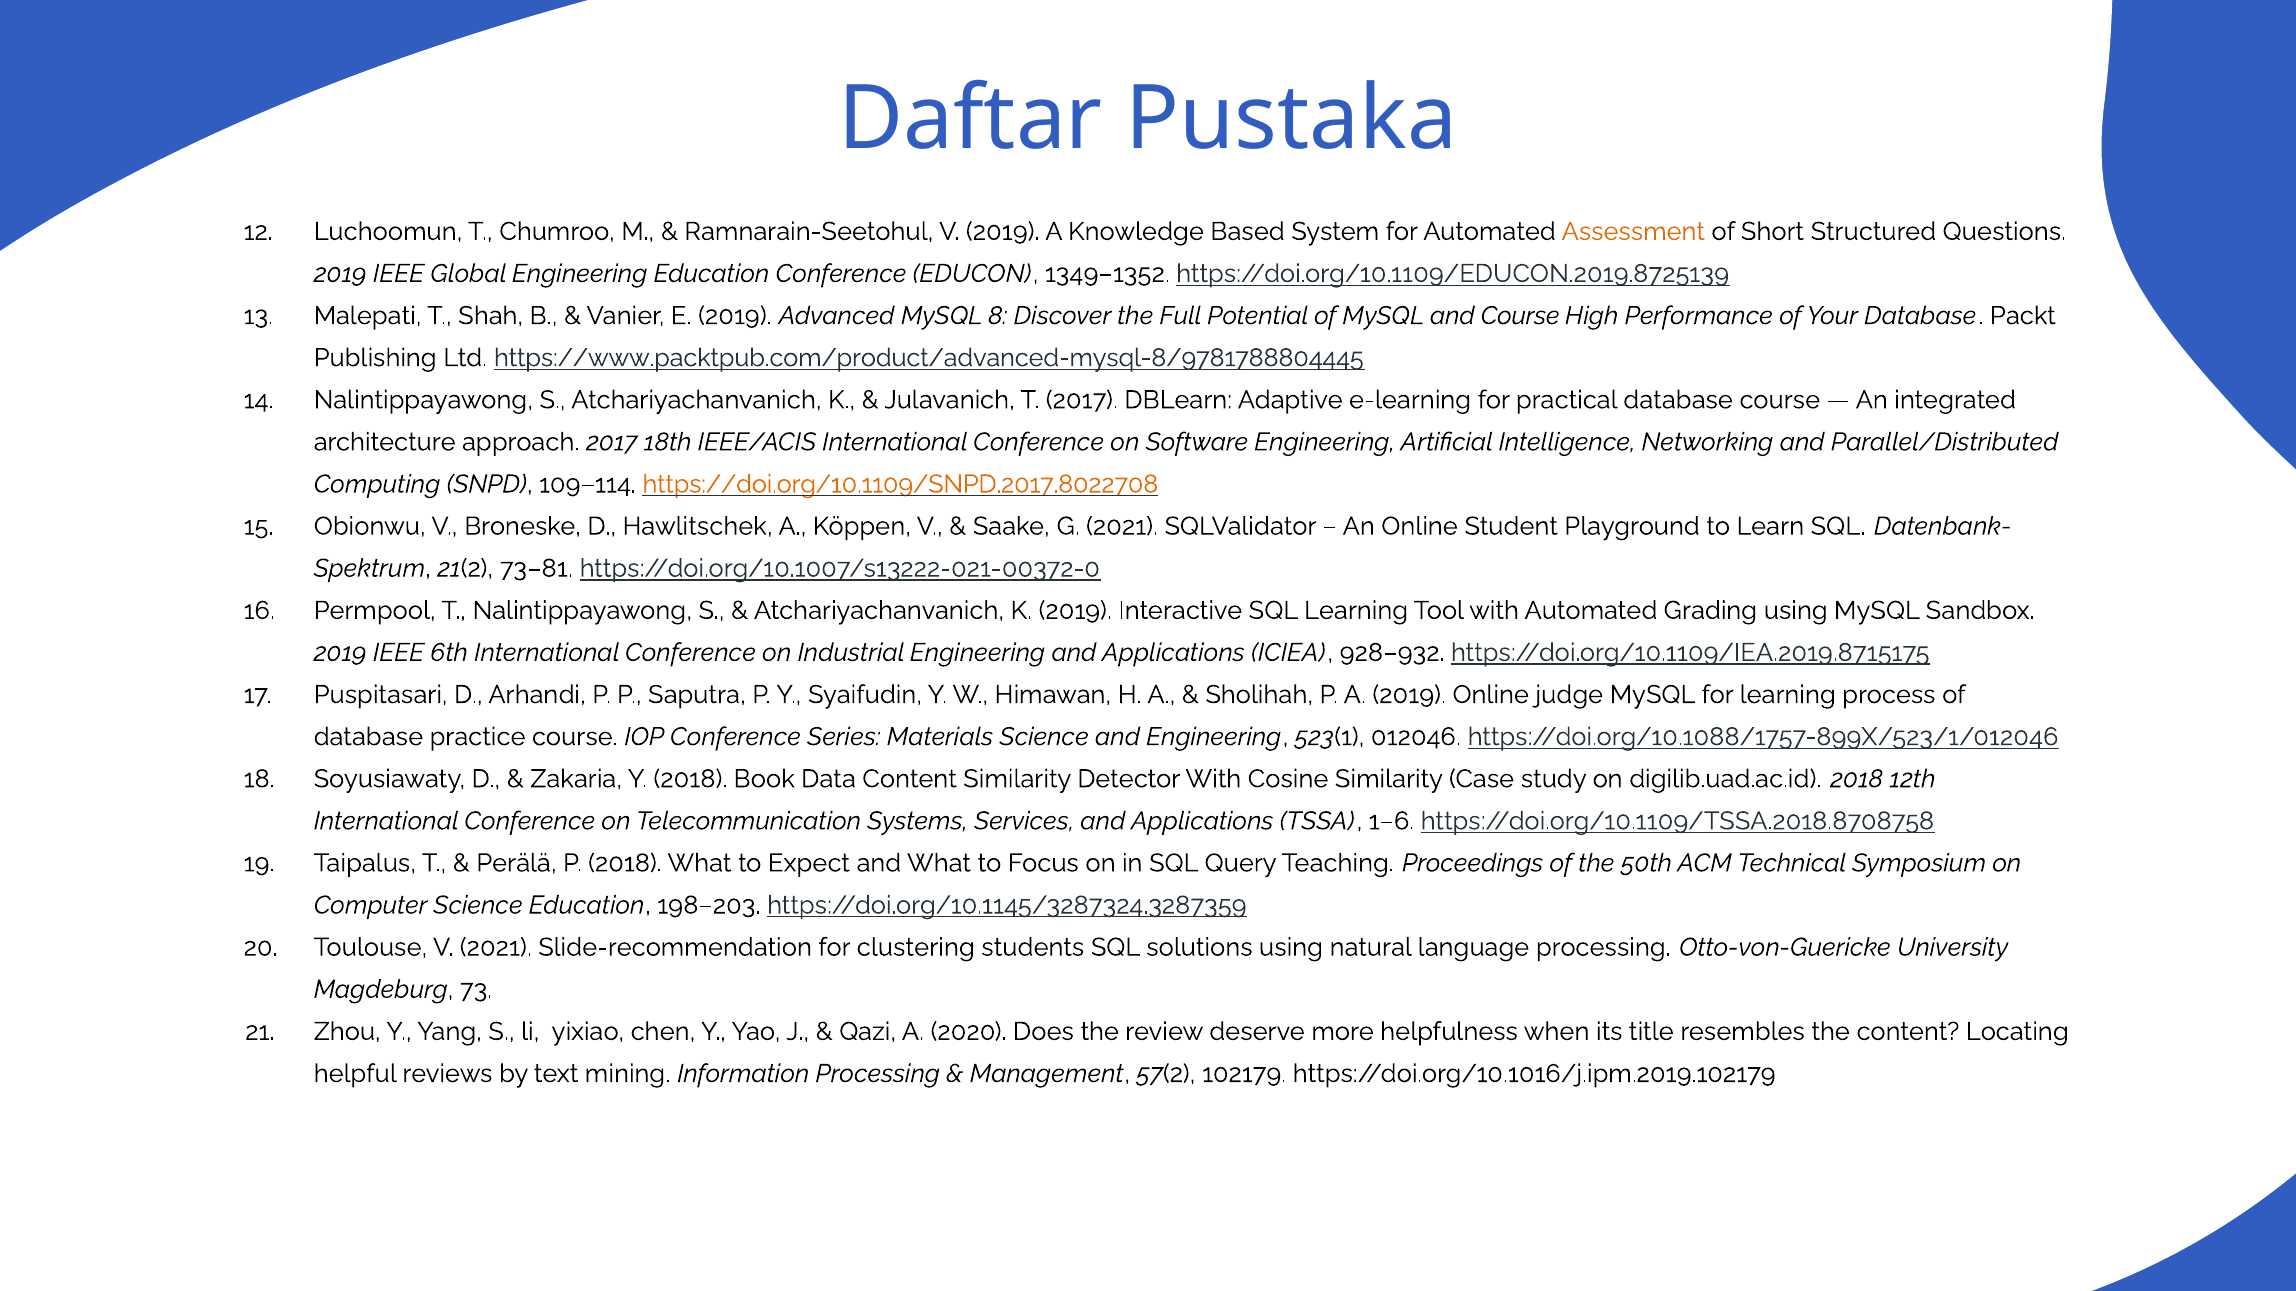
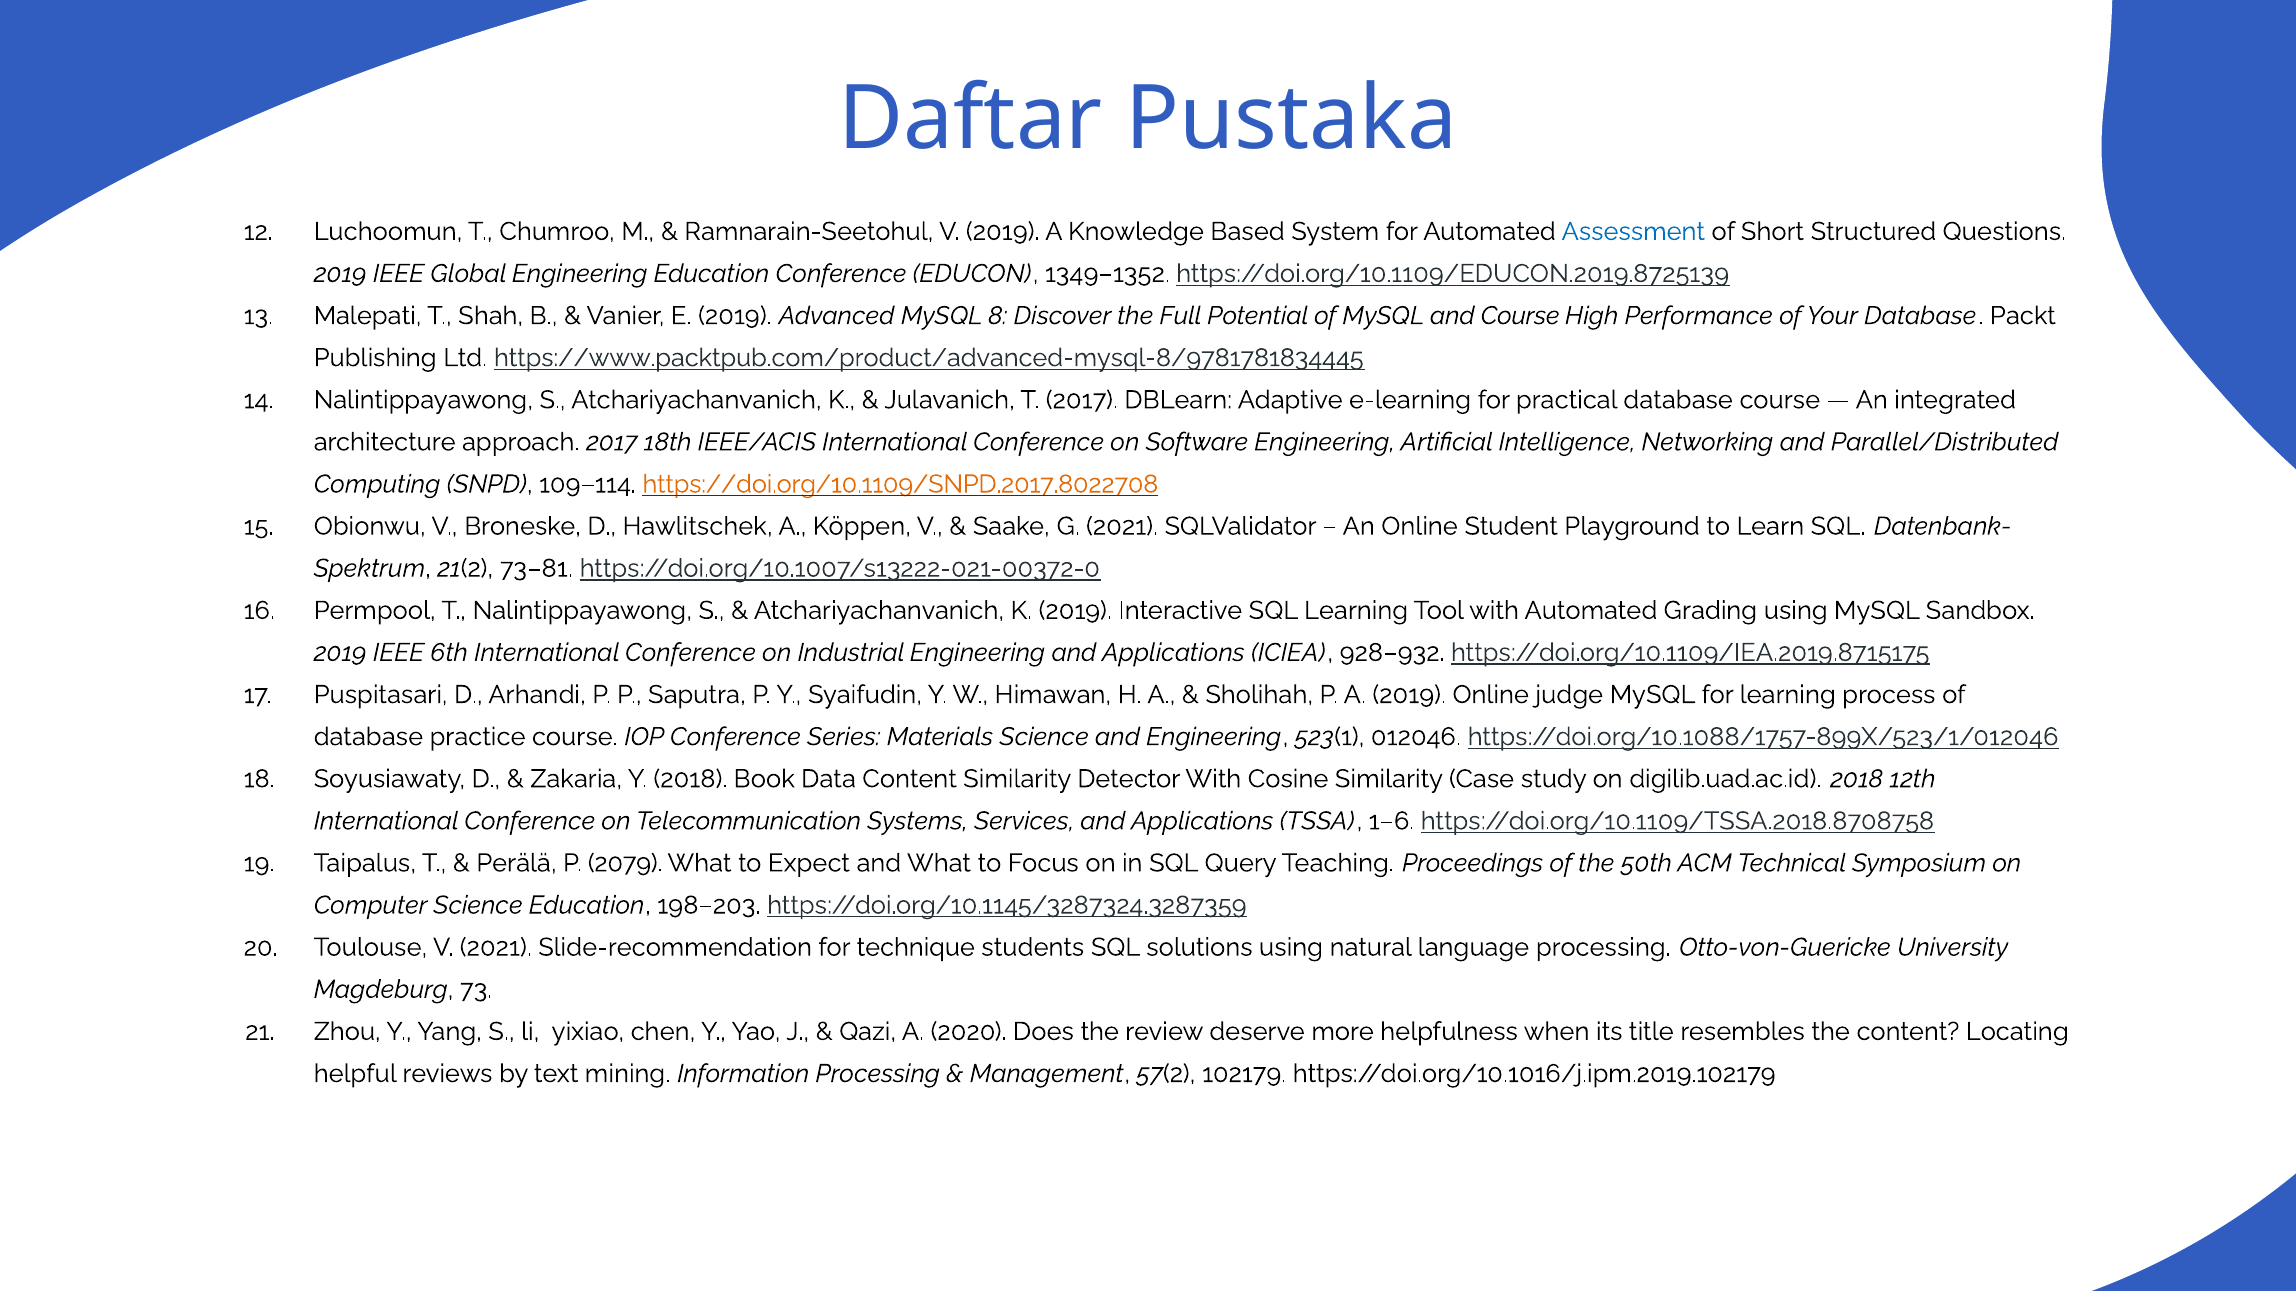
Assessment colour: orange -> blue (1633, 232)
https://www.packtpub.com/product/advanced-mysql-8/9781788804445: https://www.packtpub.com/product/advanced-mysql-8/9781788804445 -> https://www.packtpub.com/product/advanced-mysql-8/9781781834445 (929, 358)
P 2018: 2018 -> 2079 (625, 863)
clustering: clustering -> technique (916, 948)
